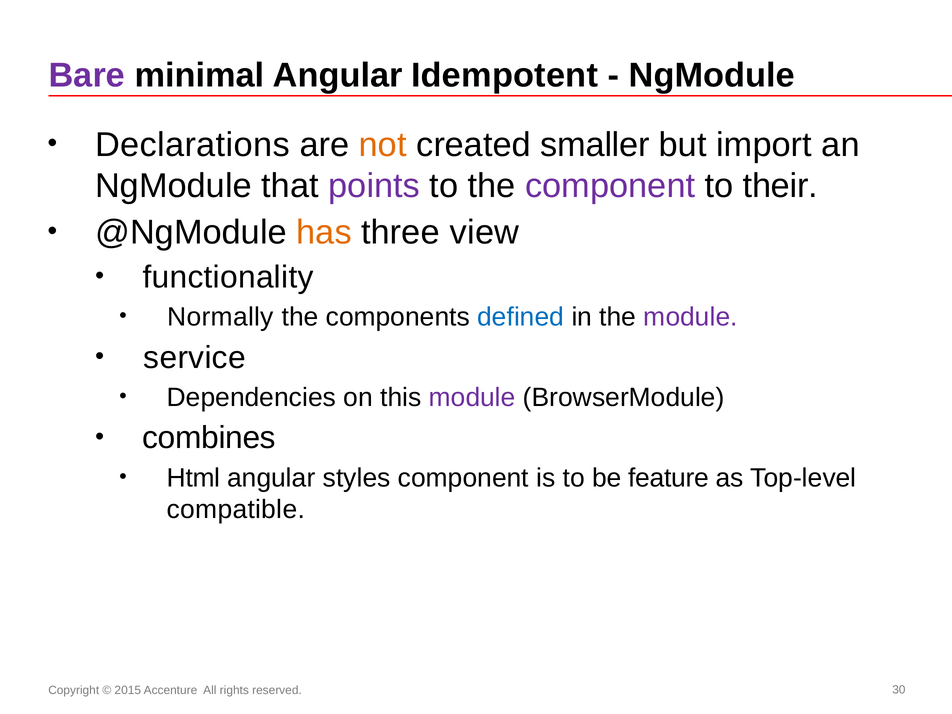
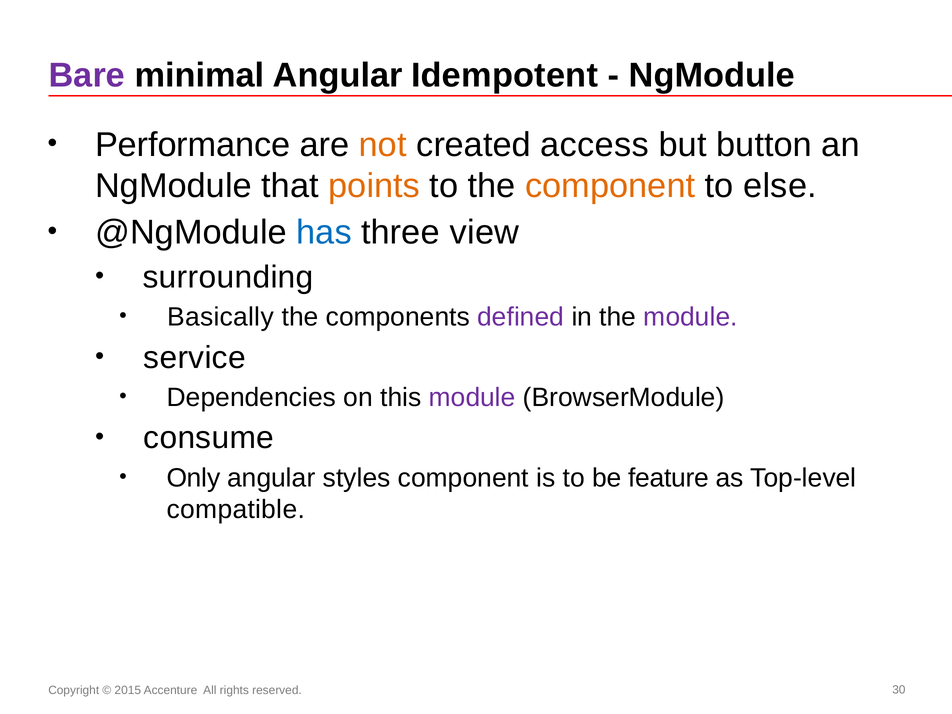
Declarations: Declarations -> Performance (193, 145)
smaller: smaller -> access (595, 145)
import: import -> button (764, 145)
points colour: purple -> orange (374, 186)
component colour: purple -> orange (610, 186)
their: their -> else (780, 186)
has colour: orange -> blue (324, 232)
functionality: functionality -> surrounding (228, 277)
Normally: Normally -> Basically (221, 317)
defined colour: blue -> purple (521, 317)
combines: combines -> consume (209, 438)
Html: Html -> Only (193, 478)
